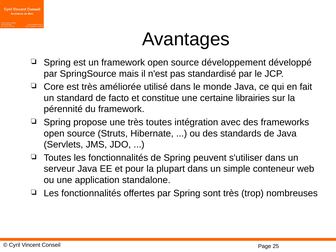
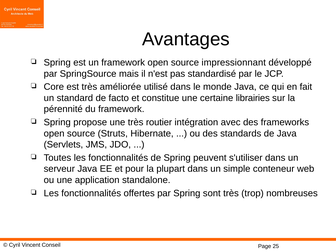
développement: développement -> impressionnant (234, 62)
très toutes: toutes -> routier (159, 122)
